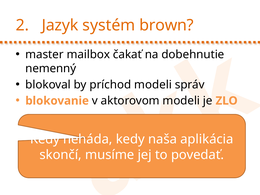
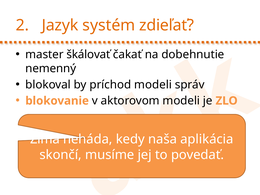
brown: brown -> zdieľať (167, 25)
mailbox: mailbox -> škálovať (88, 55)
Kedy: Kedy -> Zima (45, 139)
